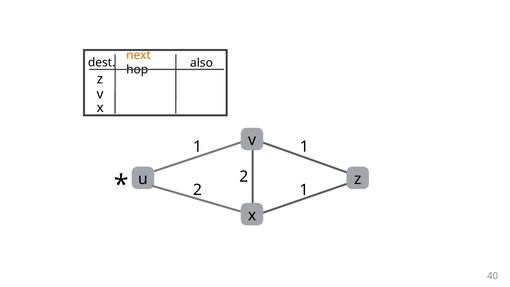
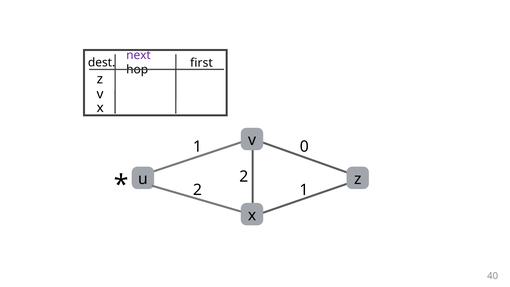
next colour: orange -> purple (138, 55)
also: also -> first (201, 63)
1 1: 1 -> 0 (304, 147)
